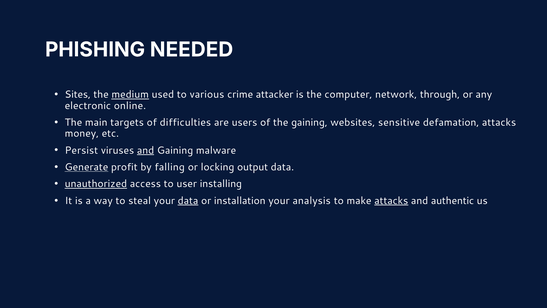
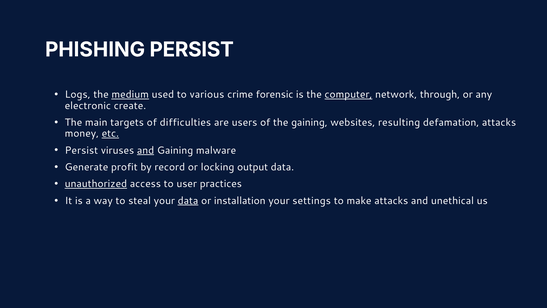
PHISHING NEEDED: NEEDED -> PERSIST (192, 50)
Sites: Sites -> Logs (78, 94)
attacker: attacker -> forensic (275, 94)
computer underline: none -> present (348, 94)
online: online -> create (130, 106)
sensitive: sensitive -> resulting (399, 122)
etc underline: none -> present (110, 133)
Generate underline: present -> none (86, 167)
falling: falling -> record (170, 167)
installing: installing -> practices (221, 184)
analysis: analysis -> settings (312, 200)
attacks underline: present -> none (391, 200)
authentic: authentic -> unethical (452, 200)
